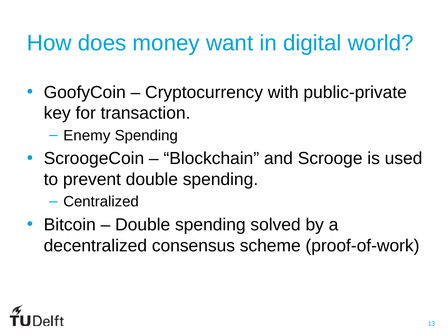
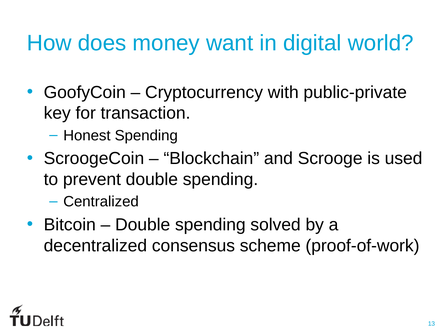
Enemy: Enemy -> Honest (87, 135)
